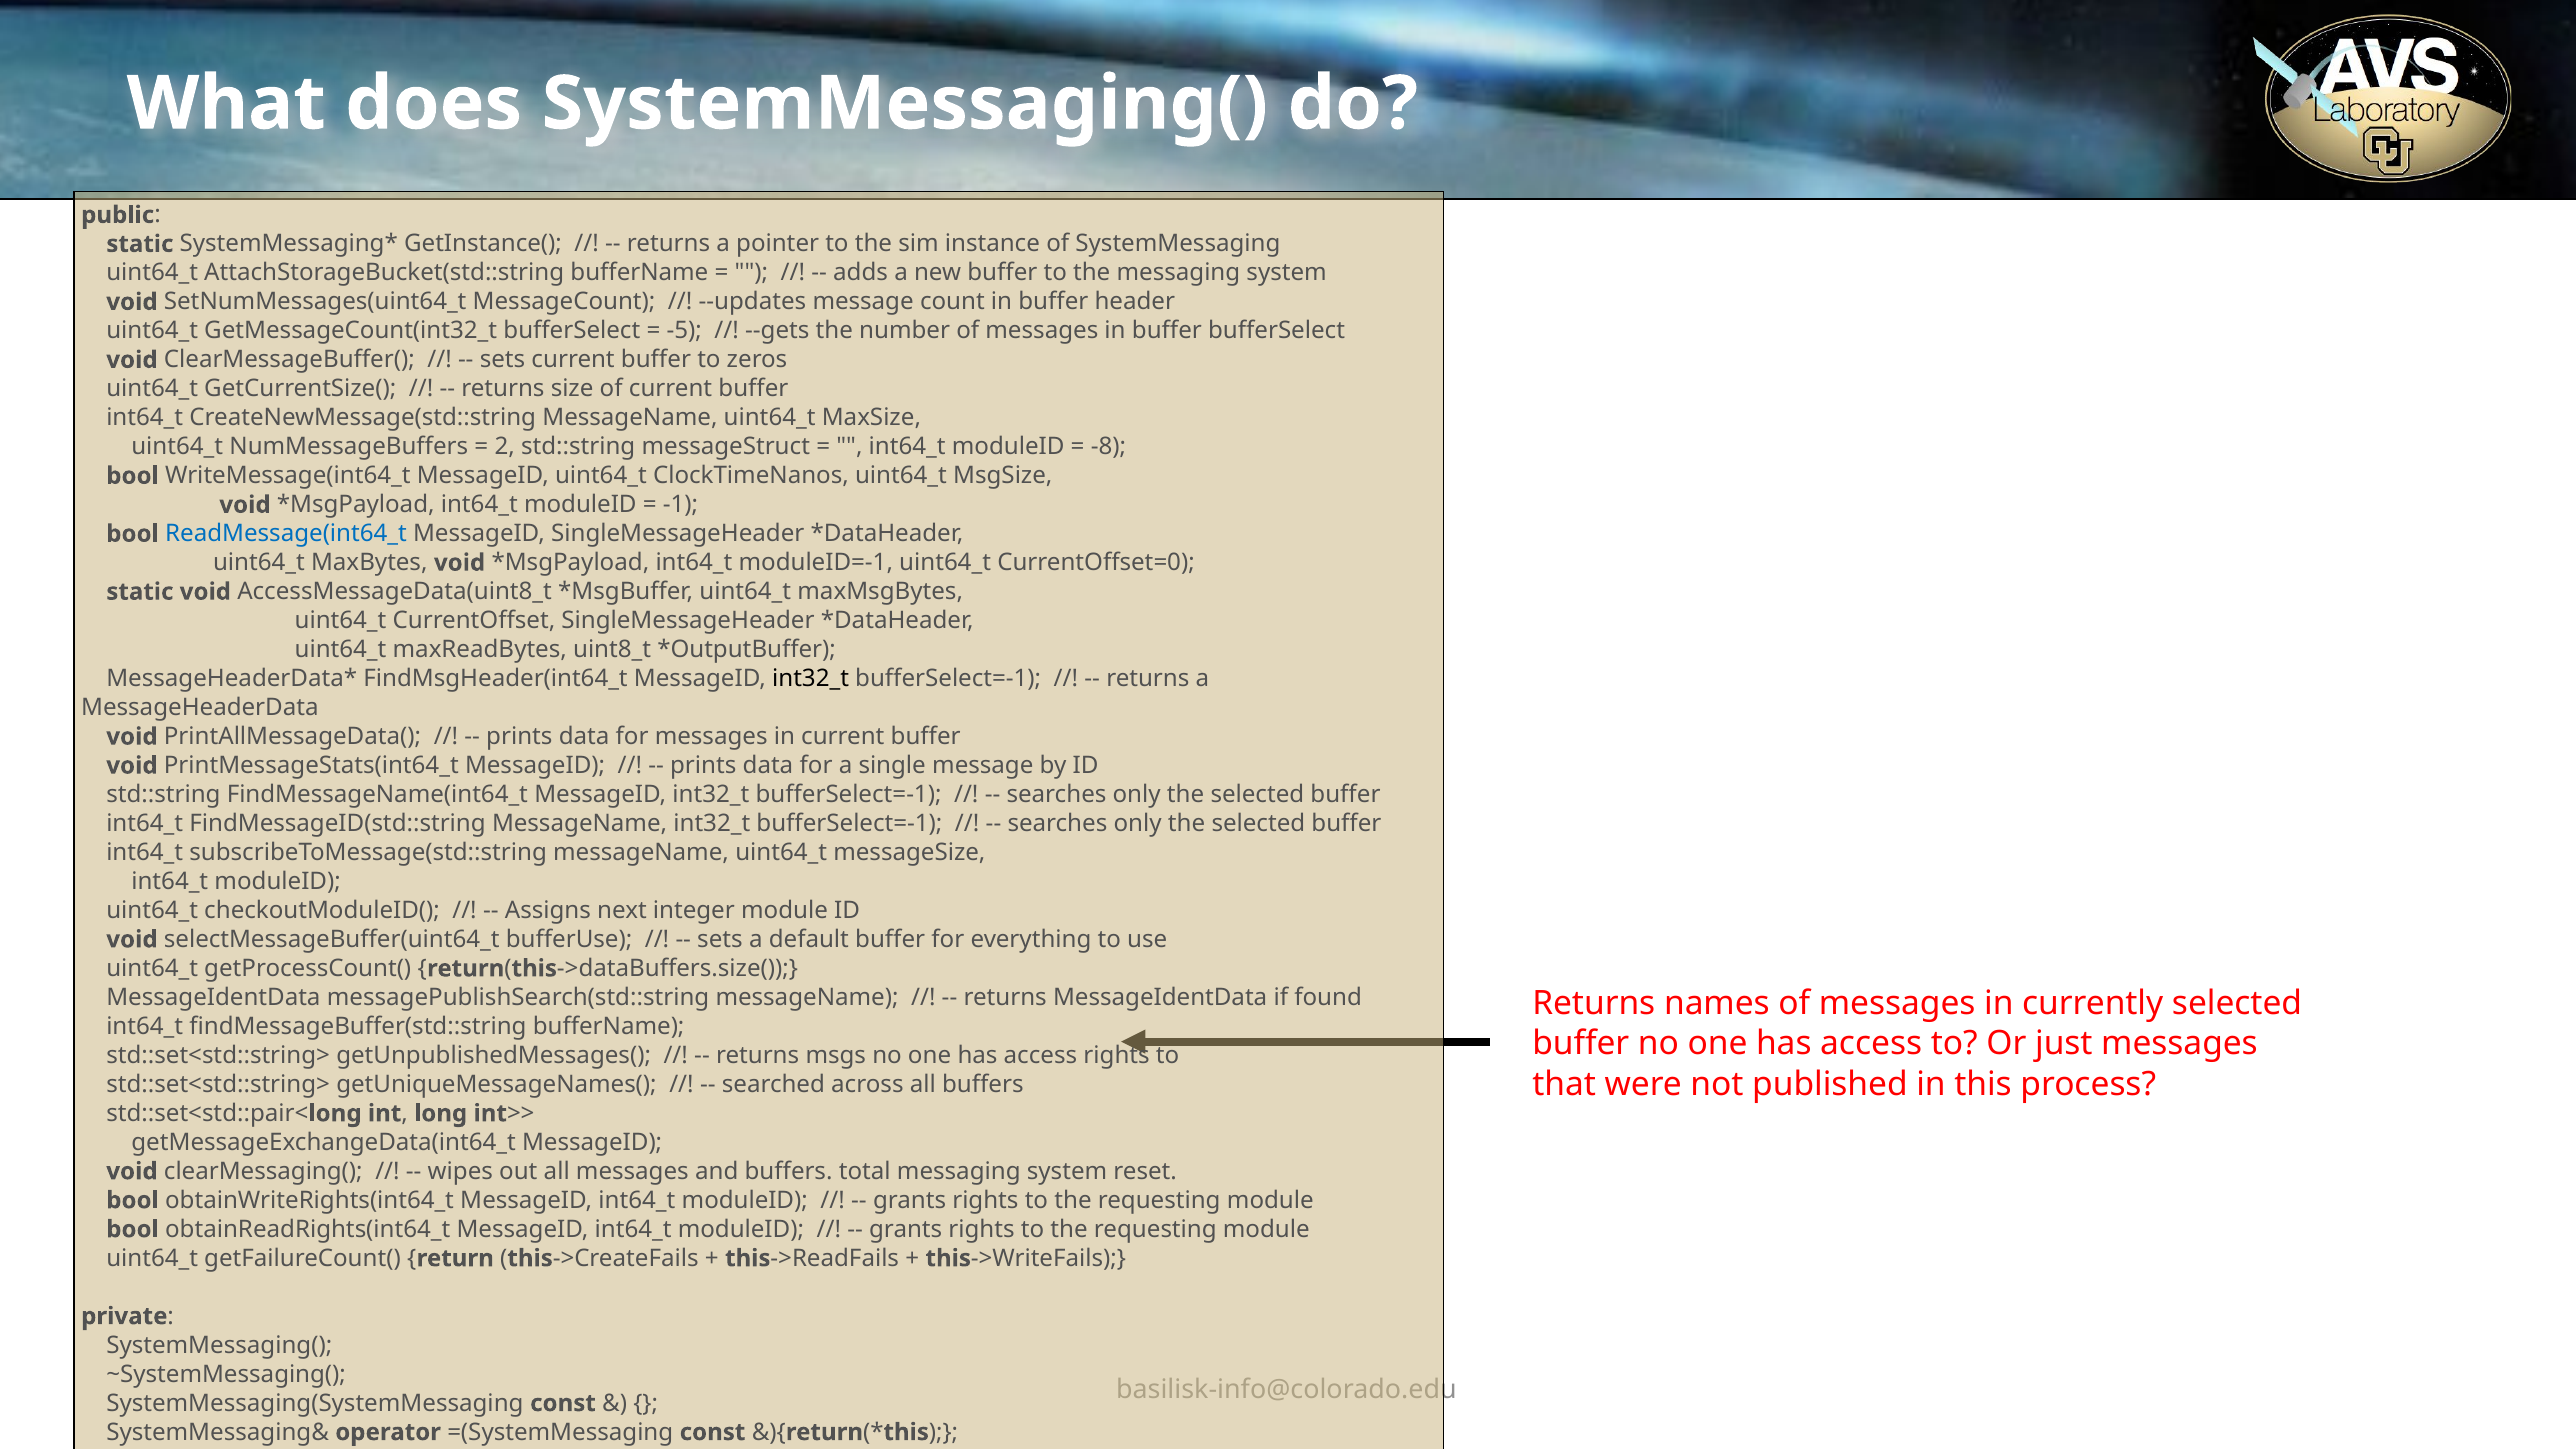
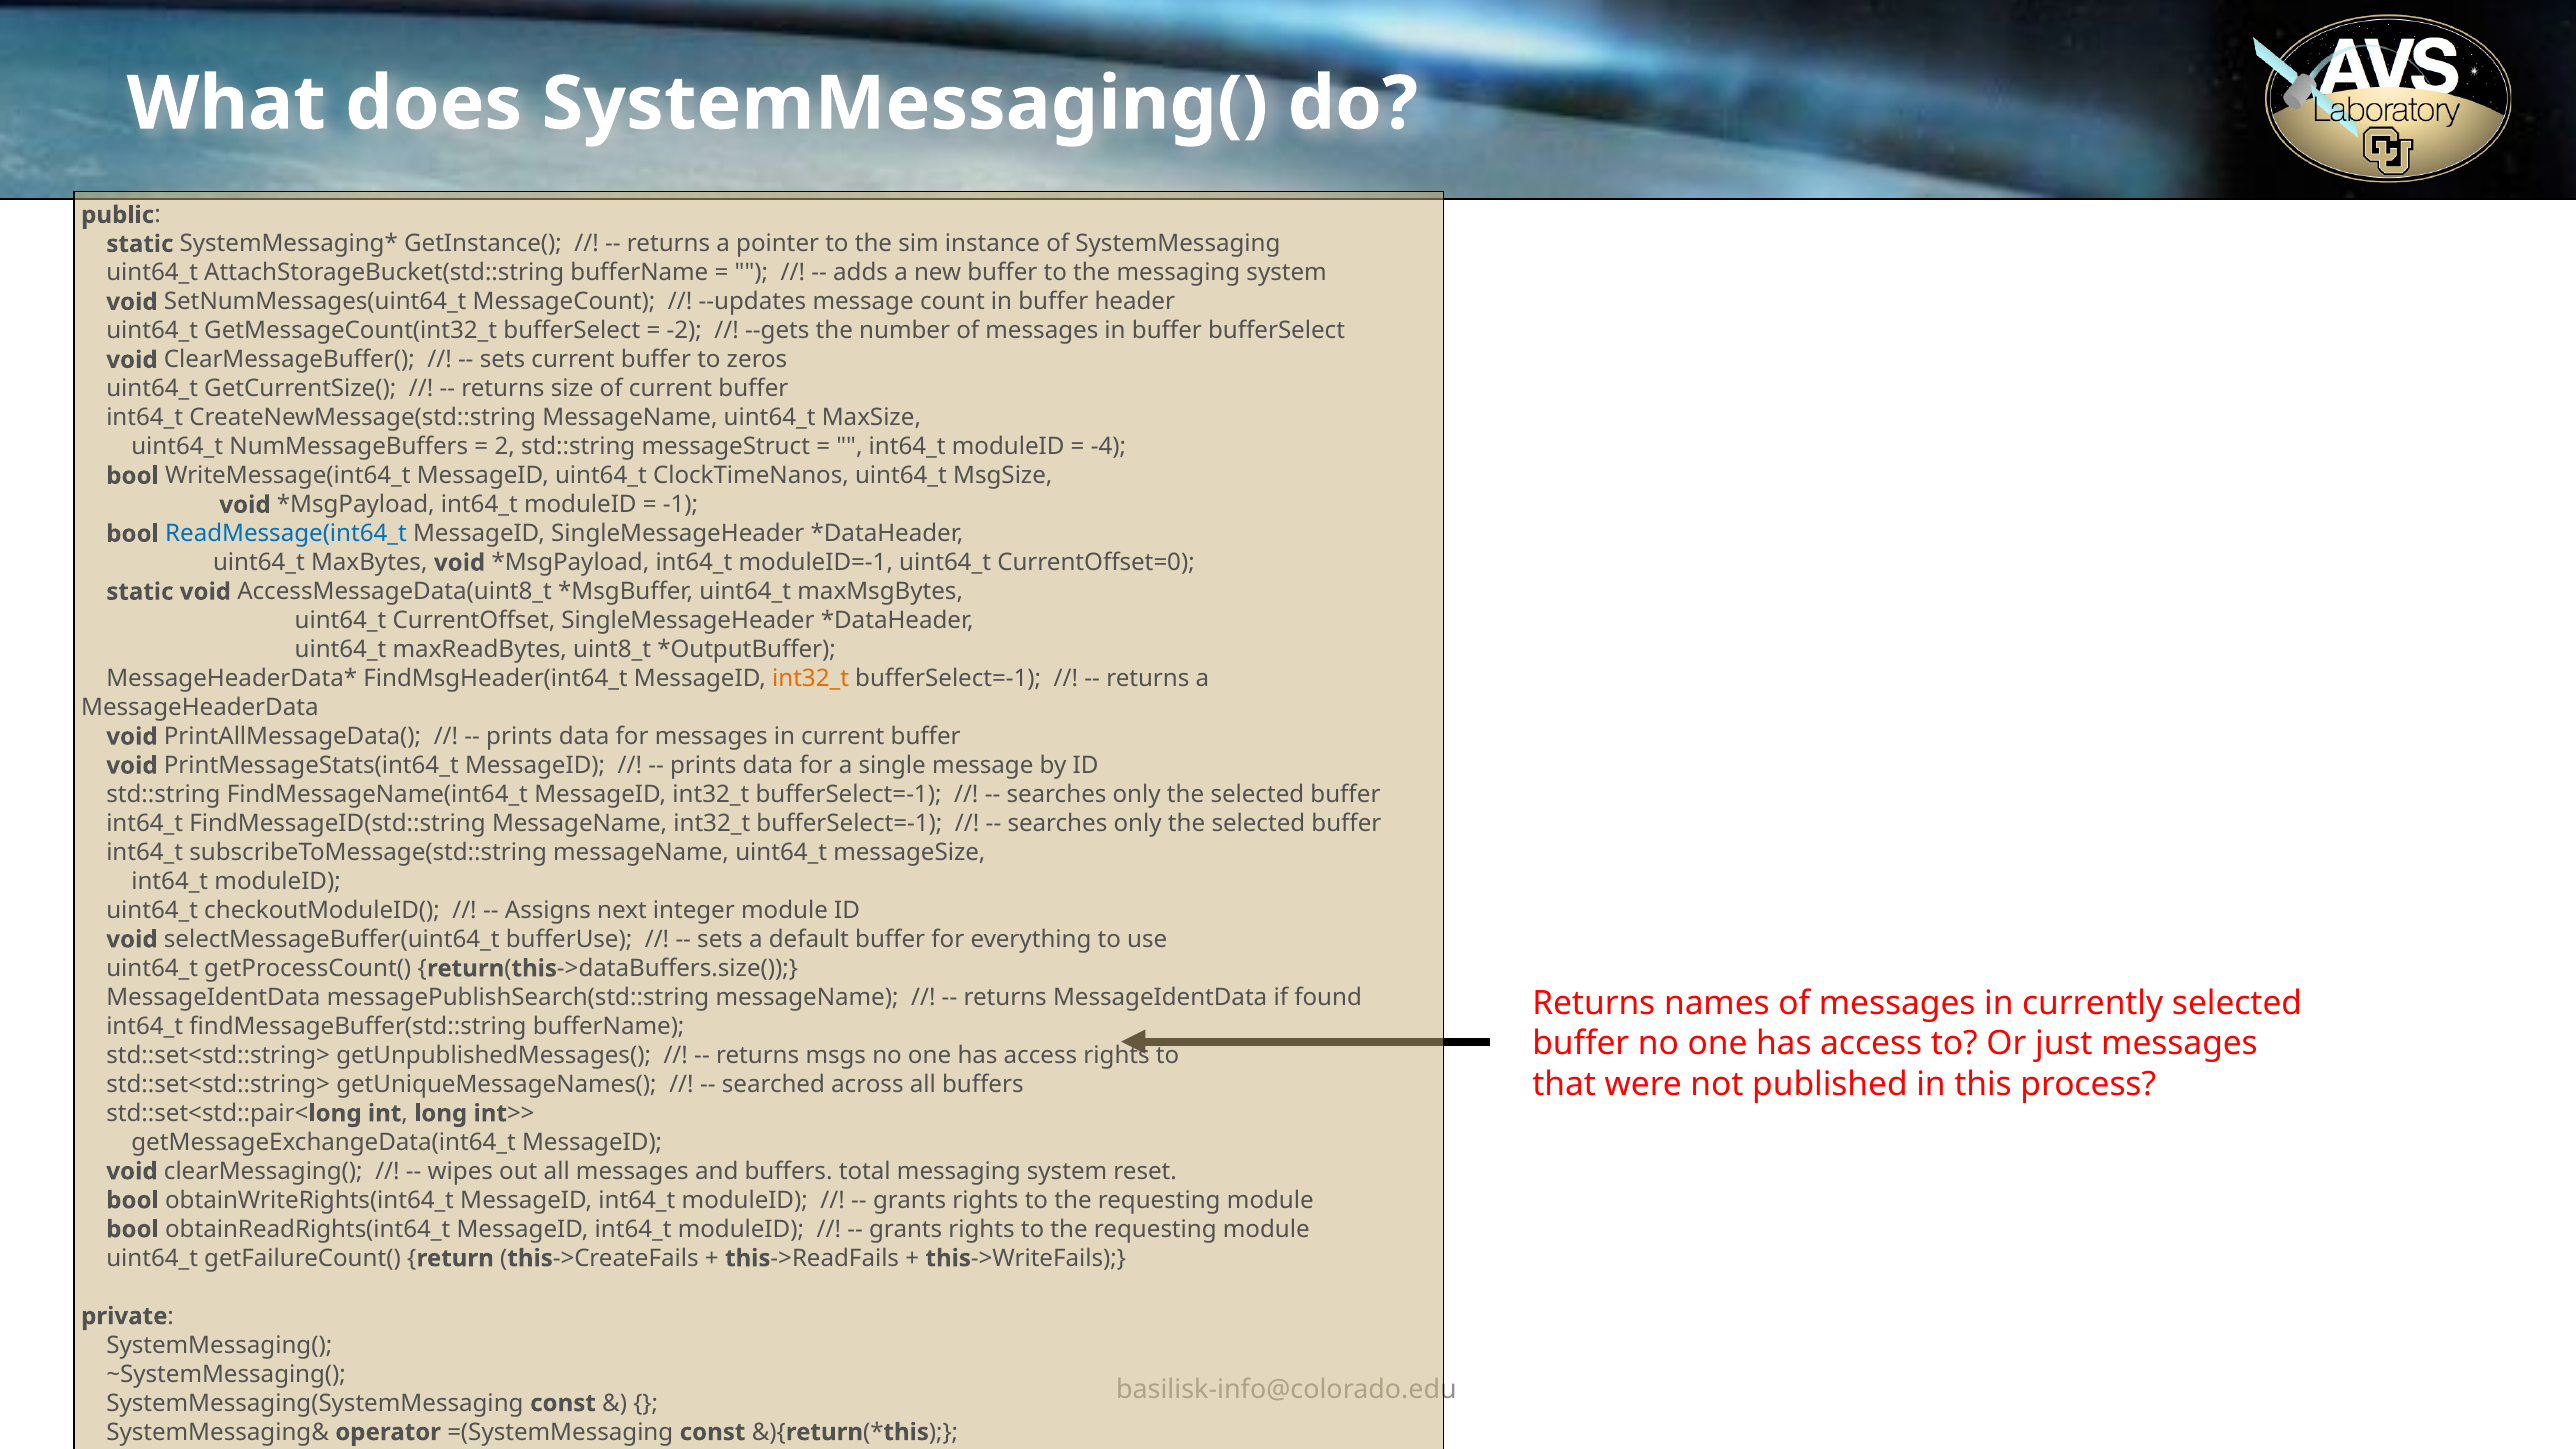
-5: -5 -> -2 (684, 331)
-8: -8 -> -4 (1108, 447)
int32_t colour: black -> orange (811, 679)
